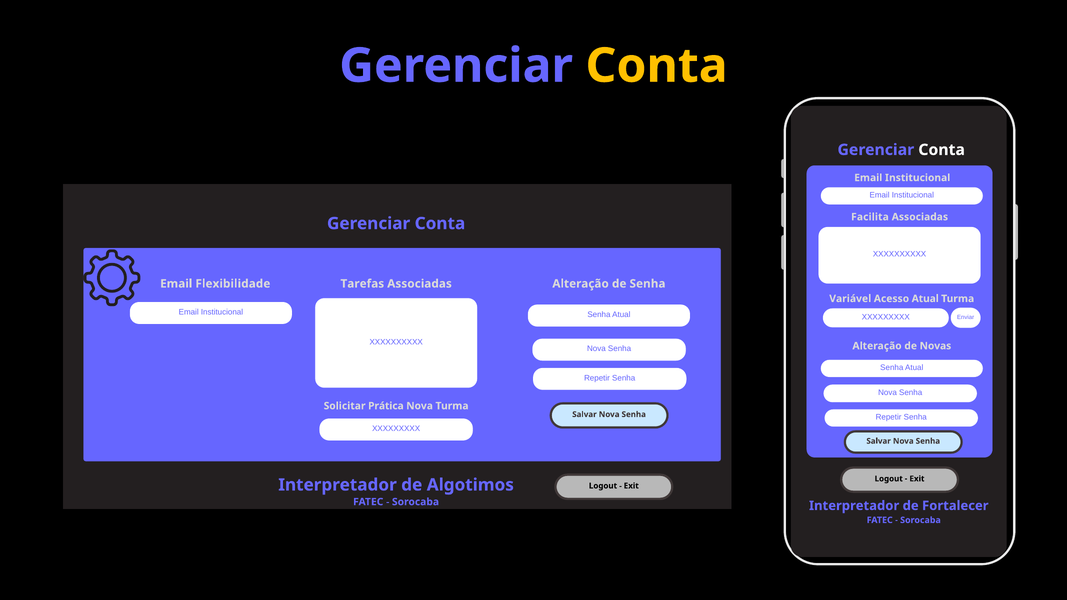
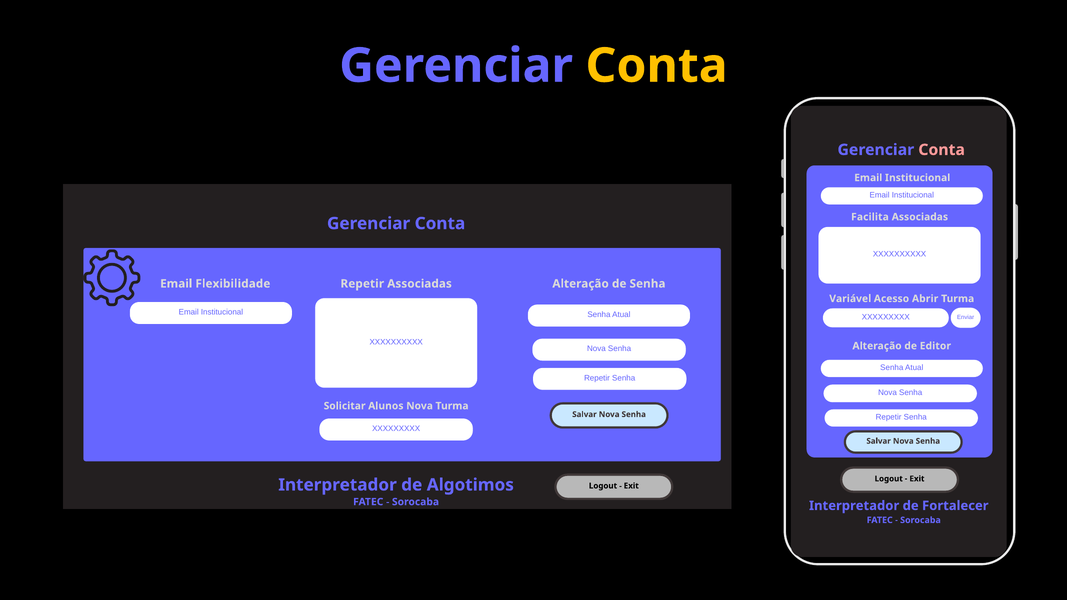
Conta colour: white -> pink (942, 150)
Tarefas: Tarefas -> Repetir (362, 284)
Acesso Atual: Atual -> Abrir (925, 299)
Novas: Novas -> Editor (935, 346)
Prática: Prática -> Alunos (386, 406)
